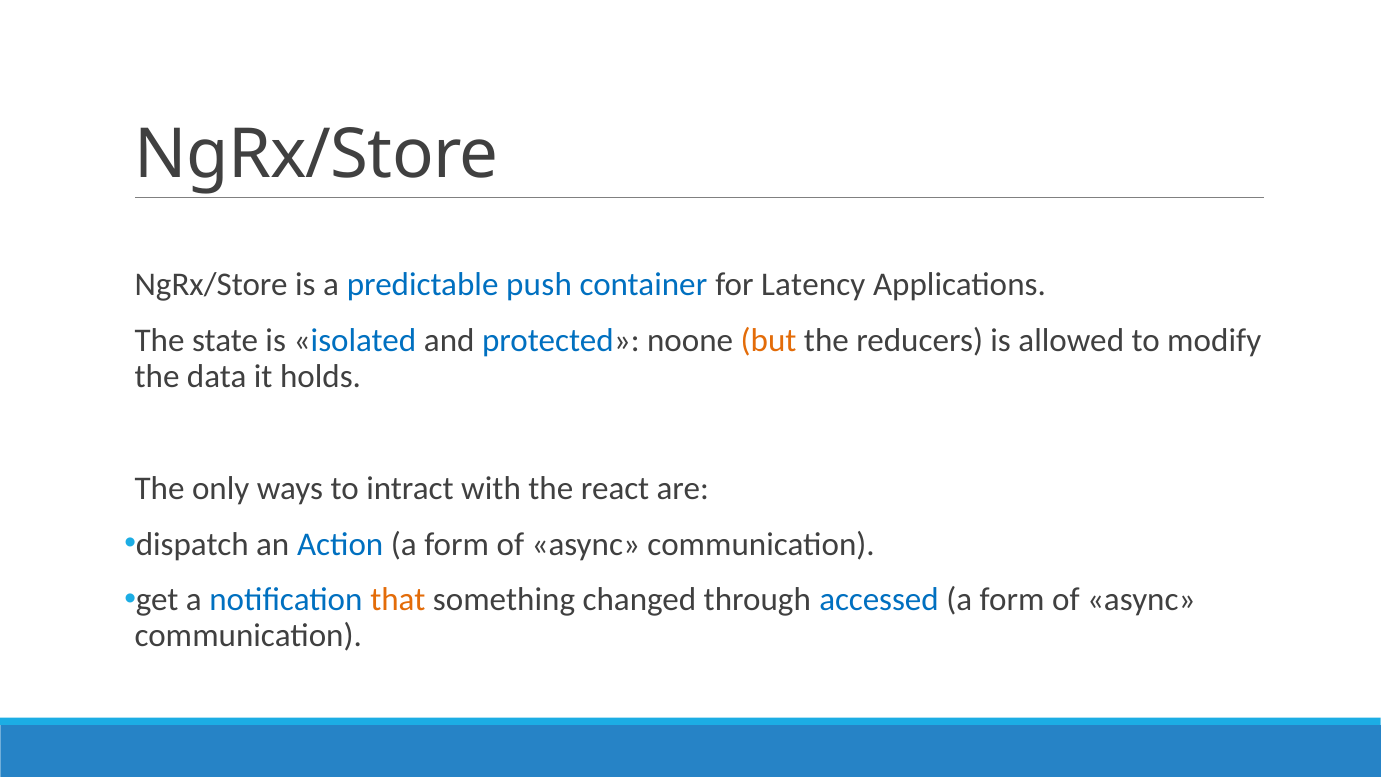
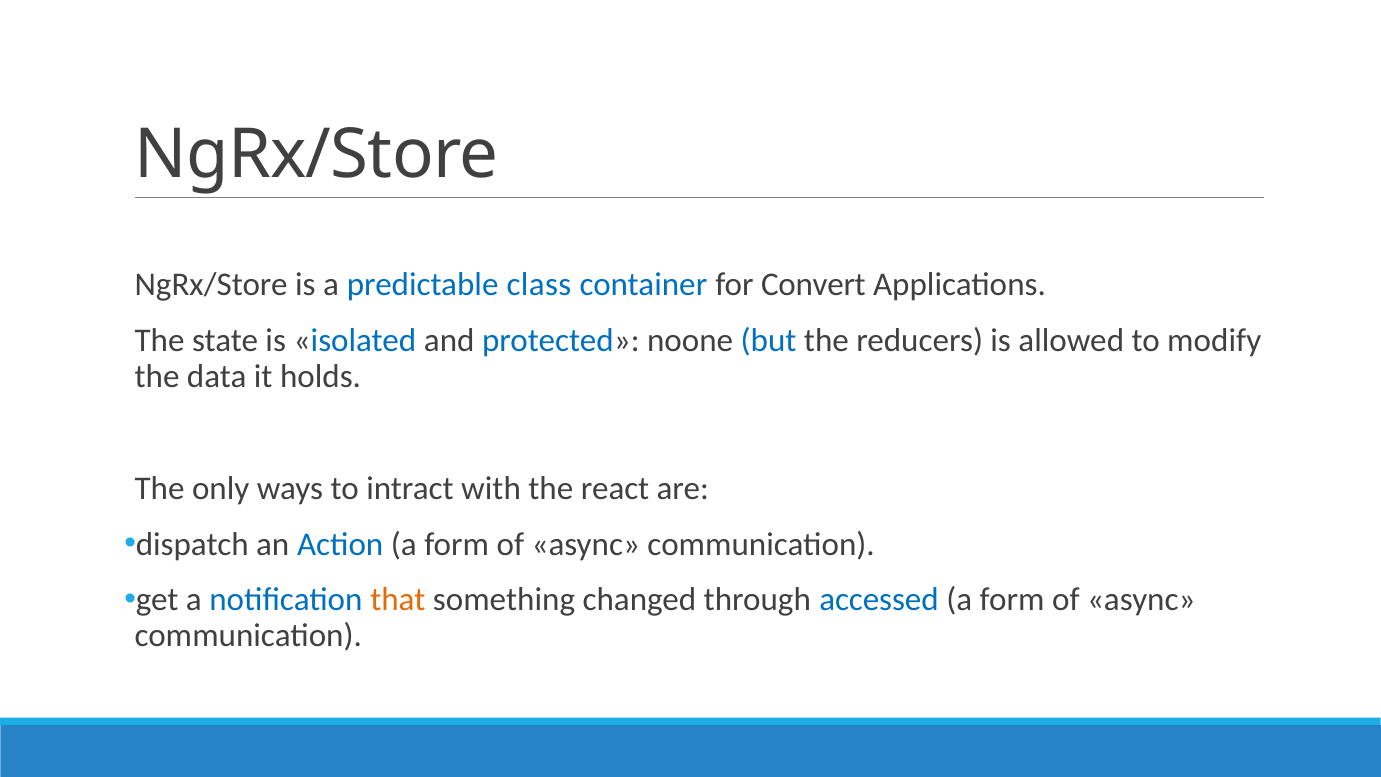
push: push -> class (539, 285)
Latency: Latency -> Convert (813, 285)
but colour: orange -> blue (769, 341)
